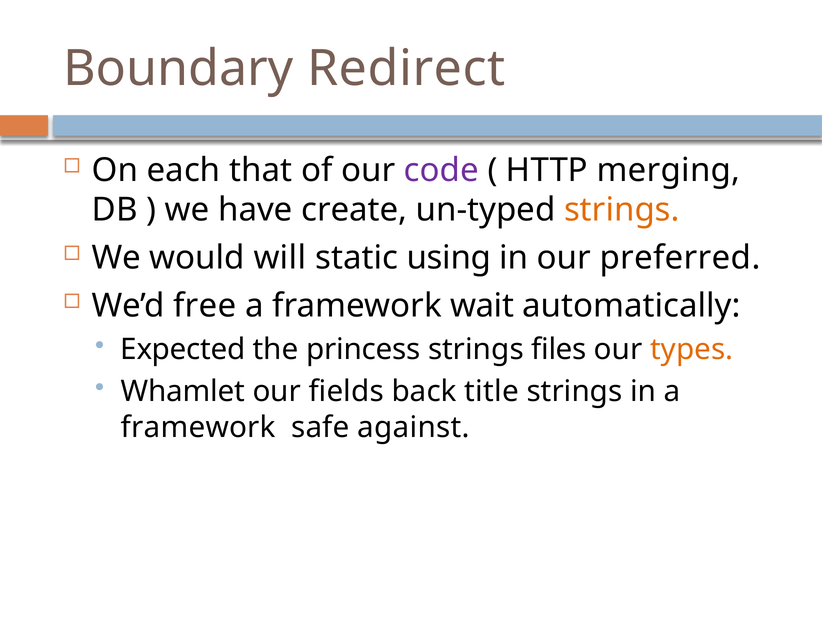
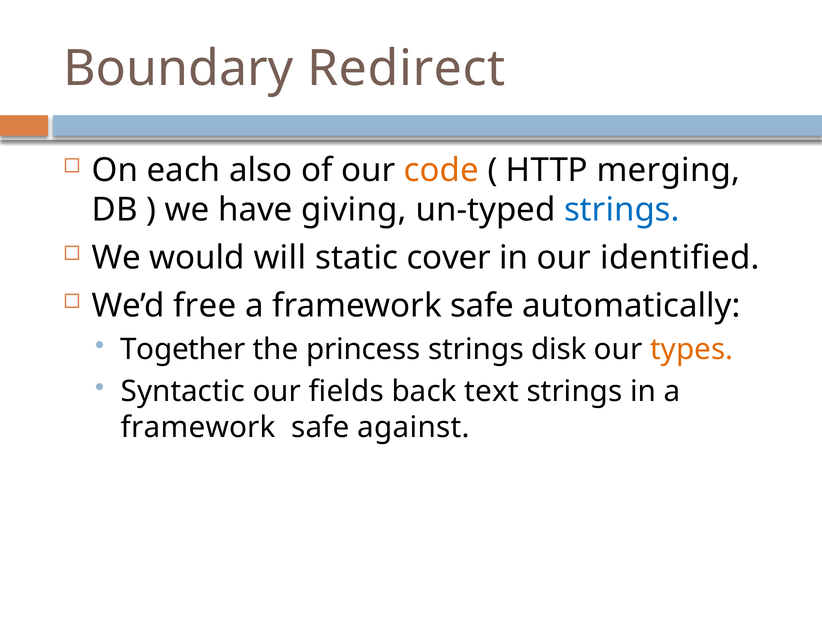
that: that -> also (261, 170)
code colour: purple -> orange (441, 170)
create: create -> giving (354, 210)
strings colour: orange -> blue (622, 210)
using: using -> cover (449, 258)
preferred: preferred -> identified (680, 258)
wait: wait -> safe (482, 305)
Expected: Expected -> Together (183, 349)
files: files -> disk (559, 349)
Whamlet: Whamlet -> Syntactic (183, 391)
title: title -> text (492, 391)
